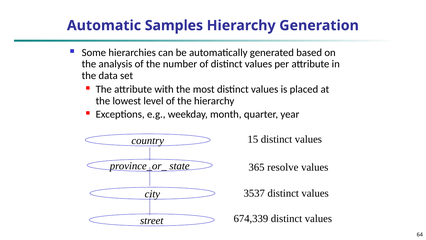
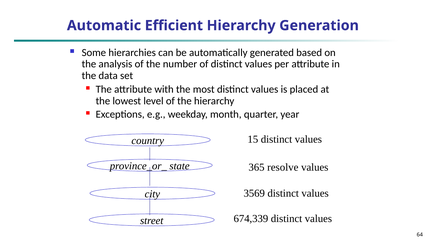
Samples: Samples -> Efficient (174, 25)
3537: 3537 -> 3569 (254, 193)
